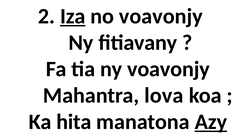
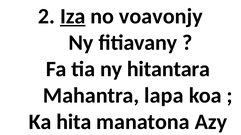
ny voavonjy: voavonjy -> hitantara (169, 69)
lova: lova -> lapa (164, 96)
Azy underline: present -> none (211, 122)
